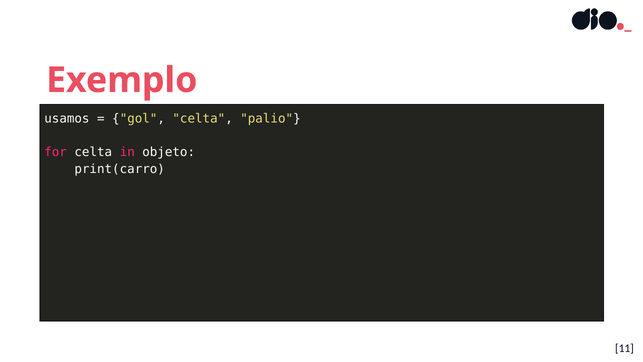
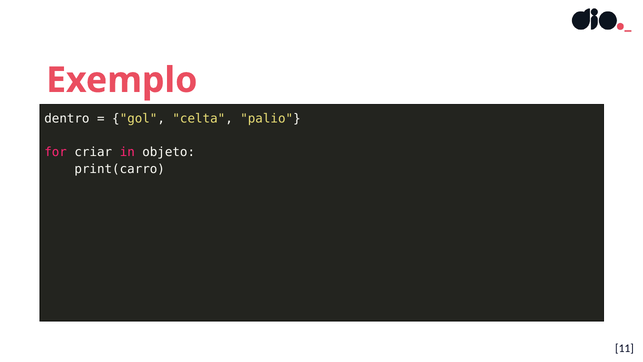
usamos: usamos -> dentro (67, 118)
for celta: celta -> criar (93, 152)
